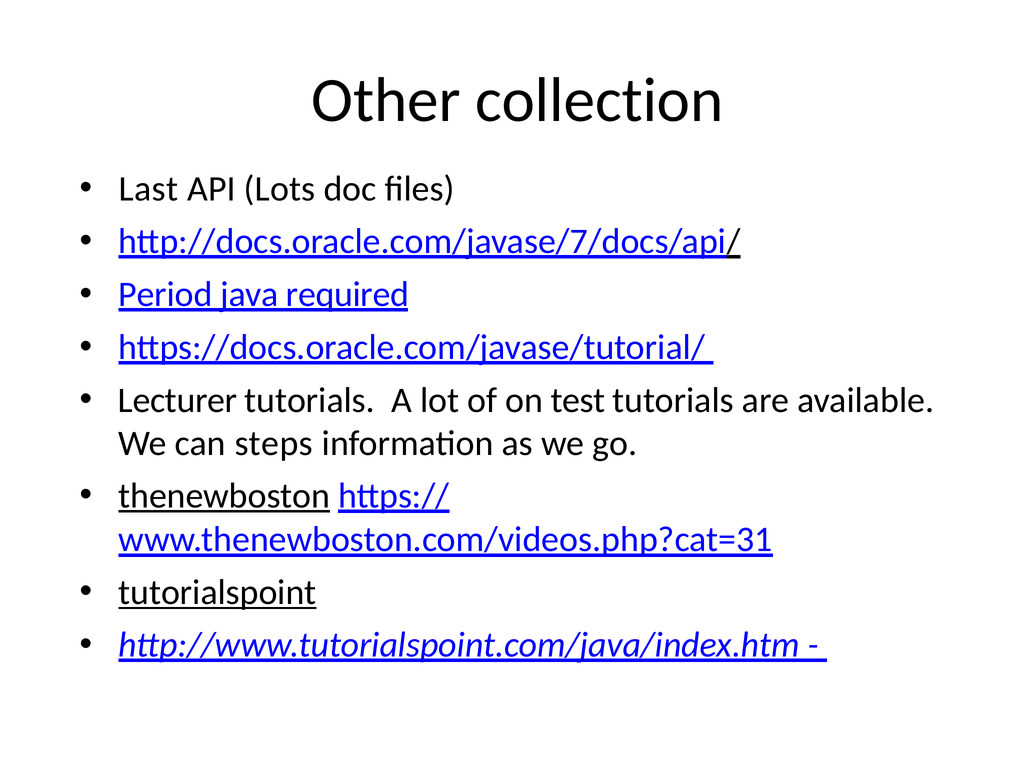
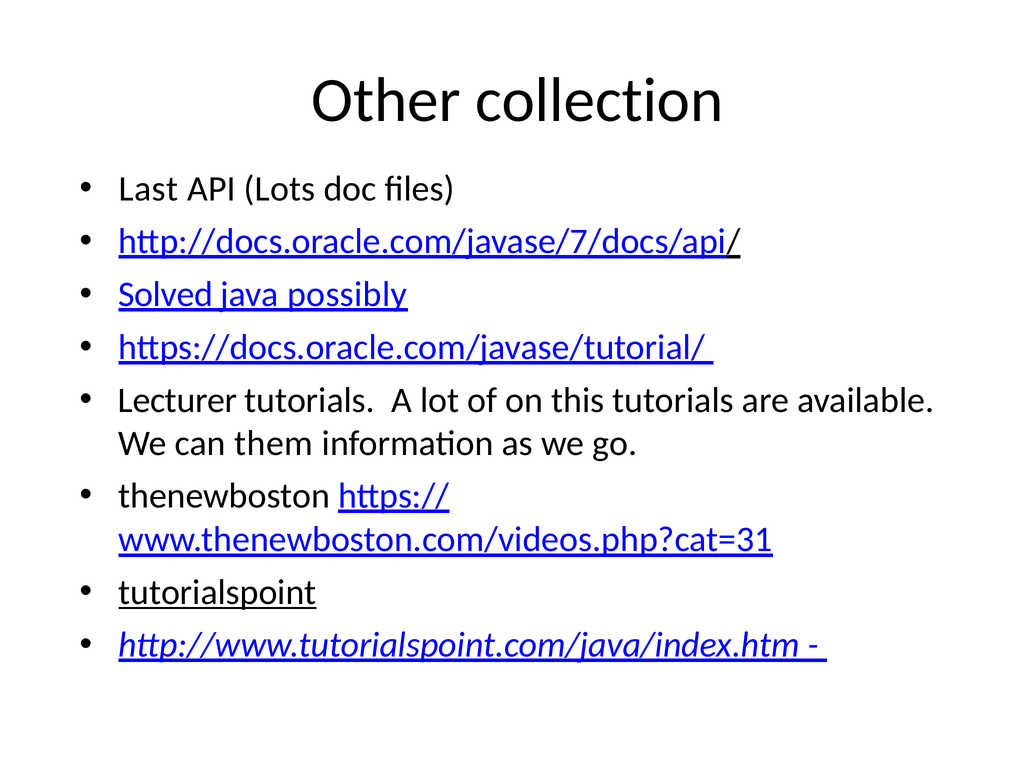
Period: Period -> Solved (165, 295)
required: required -> possibly (347, 295)
test: test -> this (578, 401)
steps: steps -> them (274, 444)
thenewboston underline: present -> none (224, 496)
